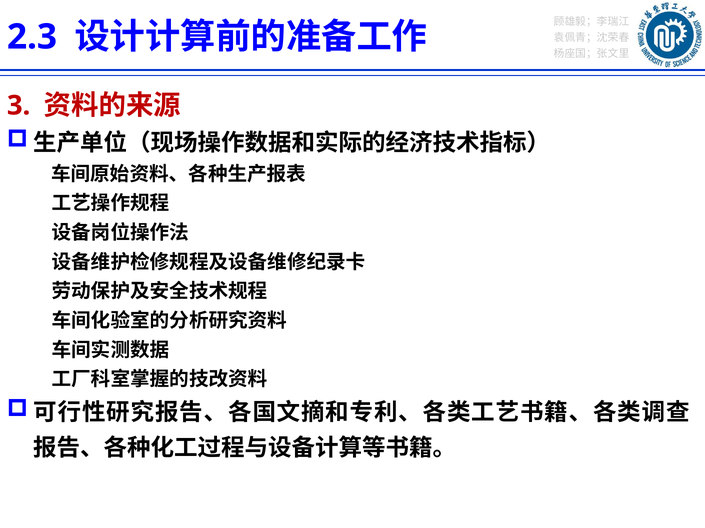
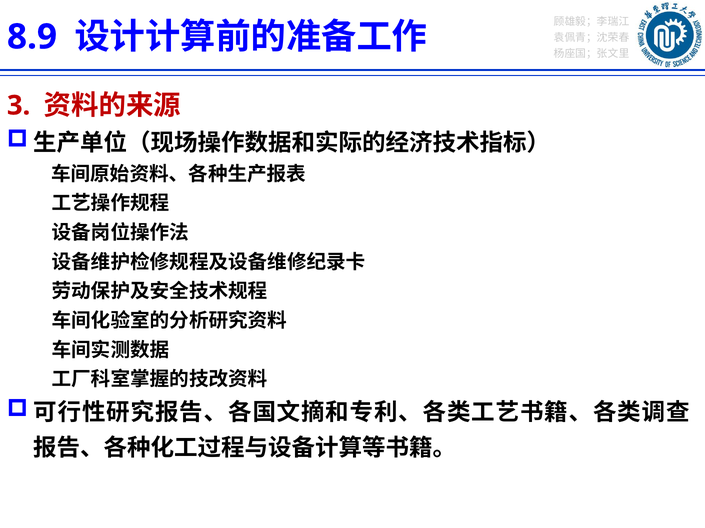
2.3: 2.3 -> 8.9 (32, 37)
